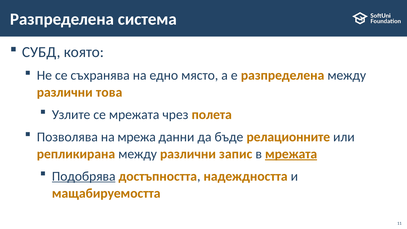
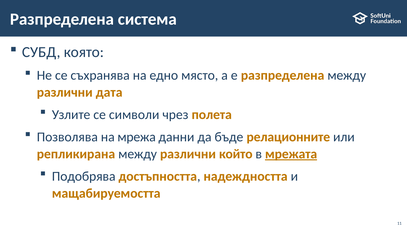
това: това -> дата (109, 92)
се мрежата: мрежата -> символи (134, 115)
запис: запис -> който (236, 154)
Подобрява underline: present -> none (84, 176)
